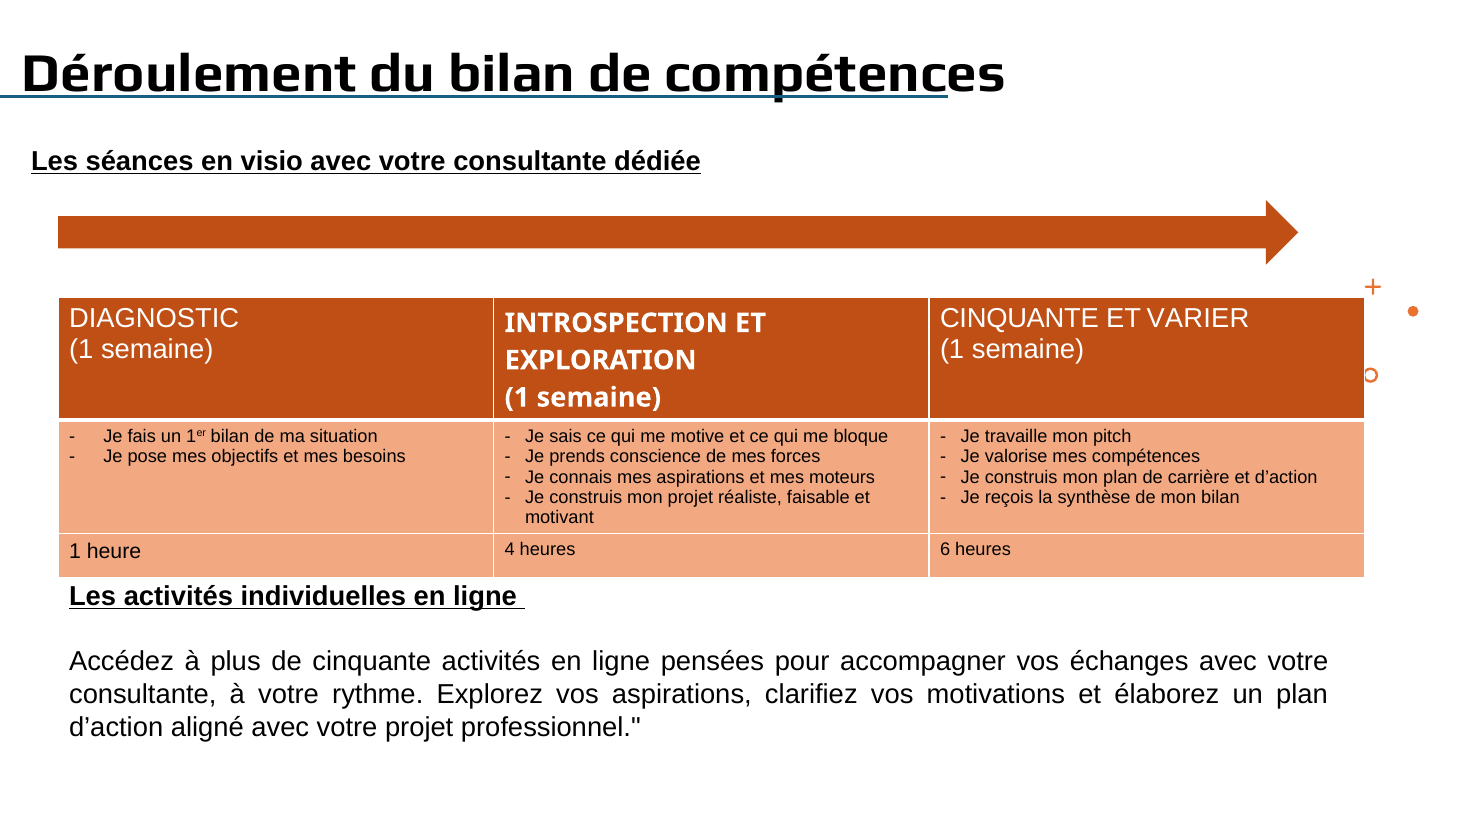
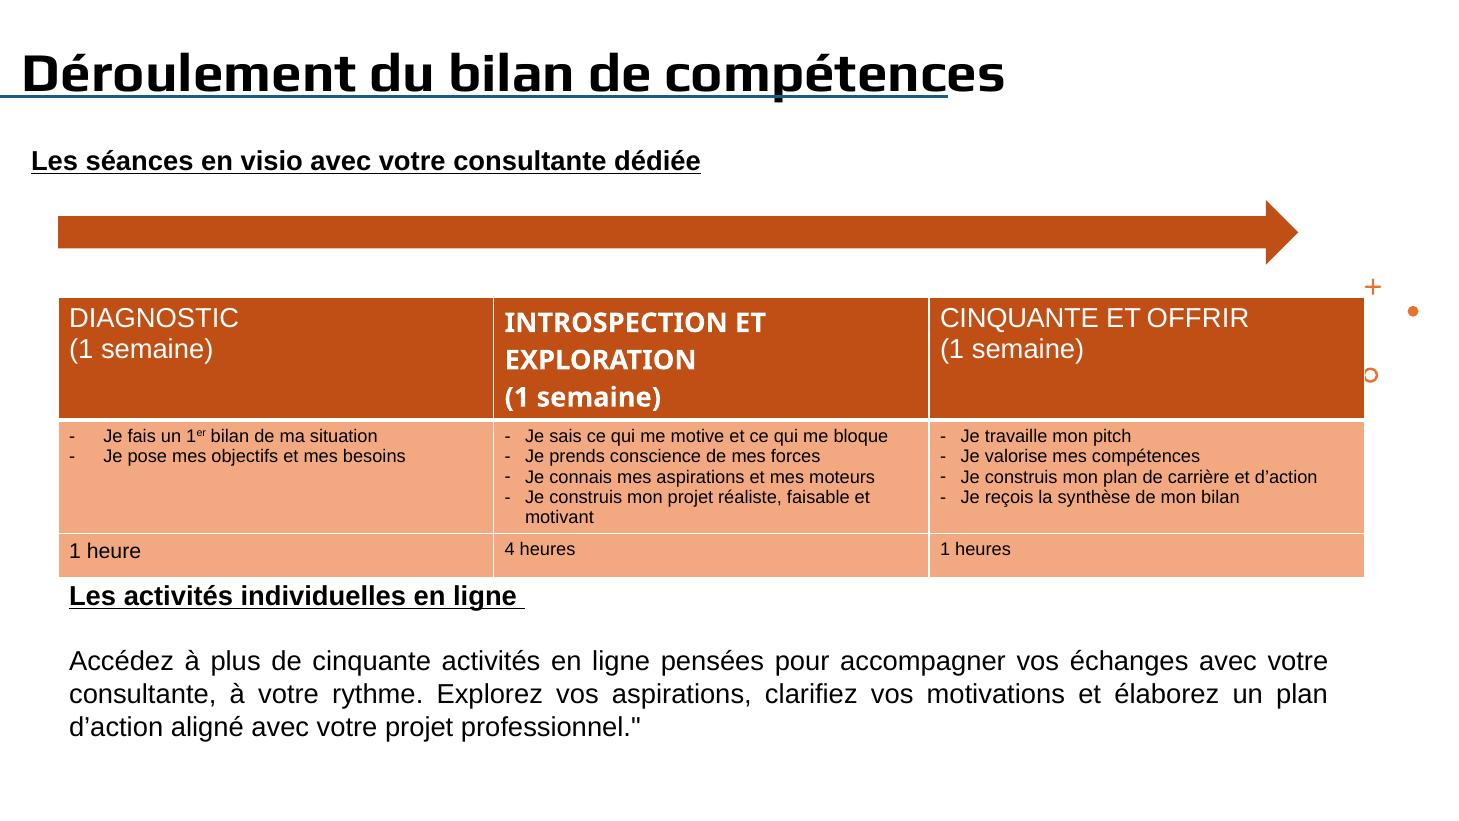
VARIER: VARIER -> OFFRIR (1198, 319)
heures 6: 6 -> 1 (945, 549)
